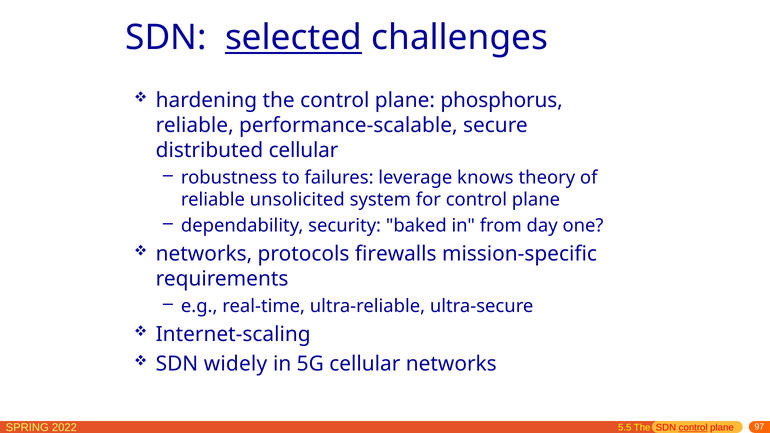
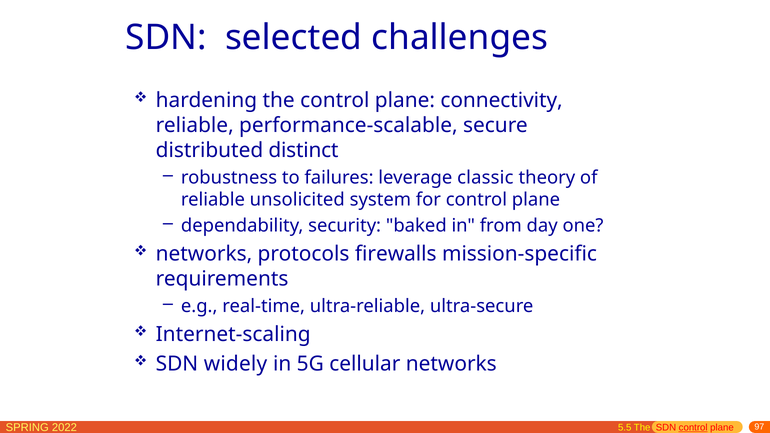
selected underline: present -> none (294, 38)
phosphorus: phosphorus -> connectivity (502, 100)
distributed cellular: cellular -> distinct (303, 150)
knows: knows -> classic (485, 178)
